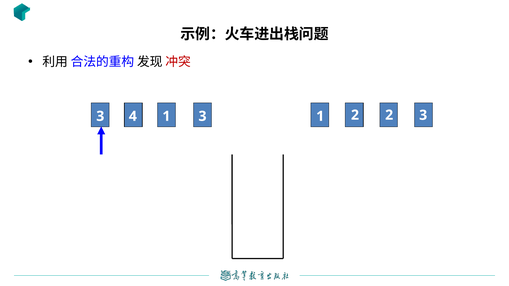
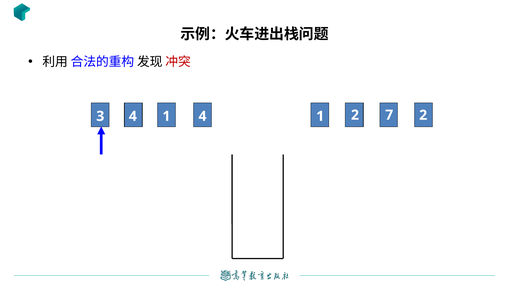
1 3: 3 -> 4 (202, 116)
2 2: 2 -> 7 (389, 115)
4 3: 3 -> 2 (423, 115)
